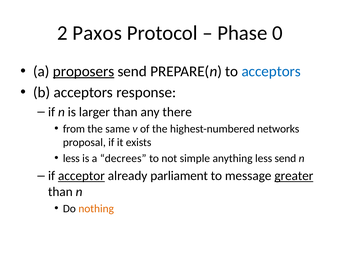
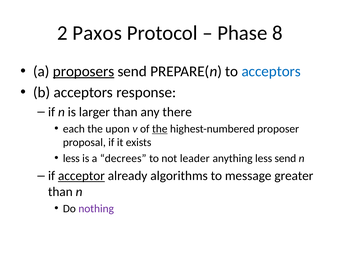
0: 0 -> 8 (277, 33)
from: from -> each (74, 129)
same: same -> upon (118, 129)
the underline: none -> present (160, 129)
networks: networks -> proposer (278, 129)
simple: simple -> leader (195, 158)
parliament: parliament -> algorithms (179, 176)
greater underline: present -> none (294, 176)
nothing colour: orange -> purple (96, 209)
